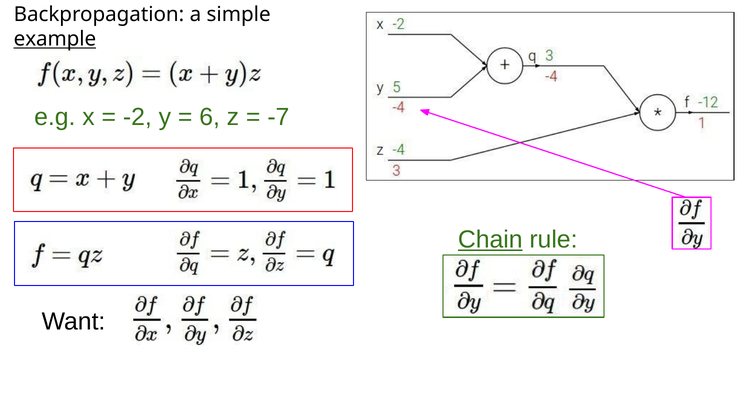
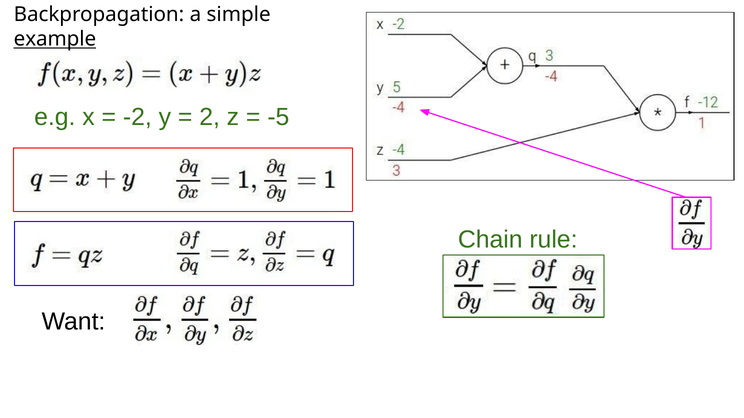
6: 6 -> 2 (210, 117)
-7: -7 -> -5 (278, 117)
Chain underline: present -> none (490, 240)
